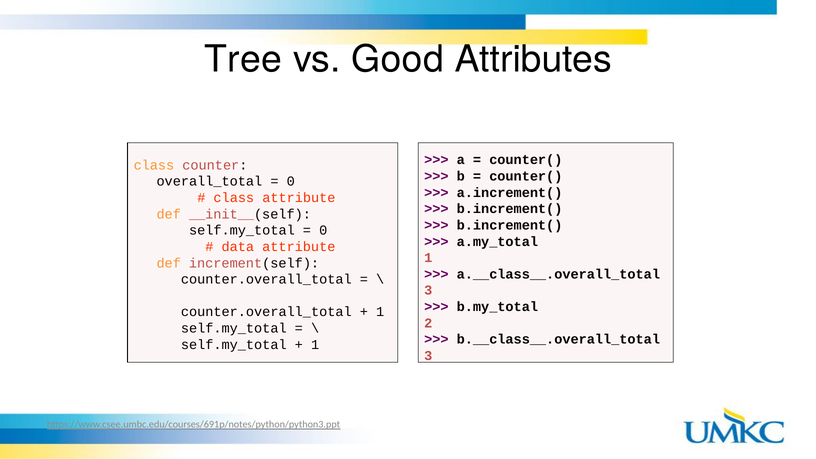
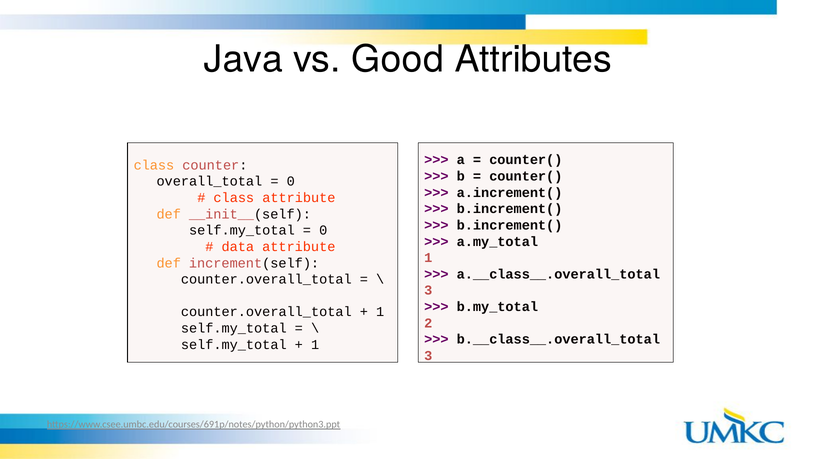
Tree: Tree -> Java (243, 59)
